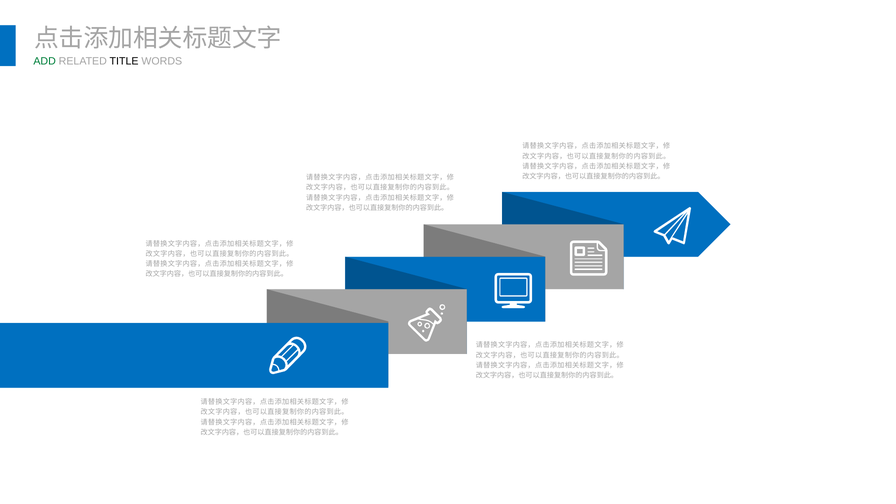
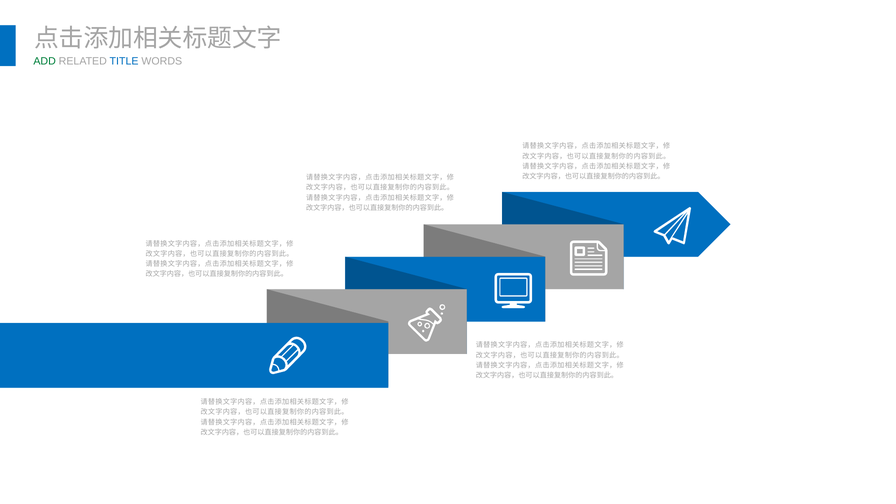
TITLE colour: black -> blue (124, 61)
